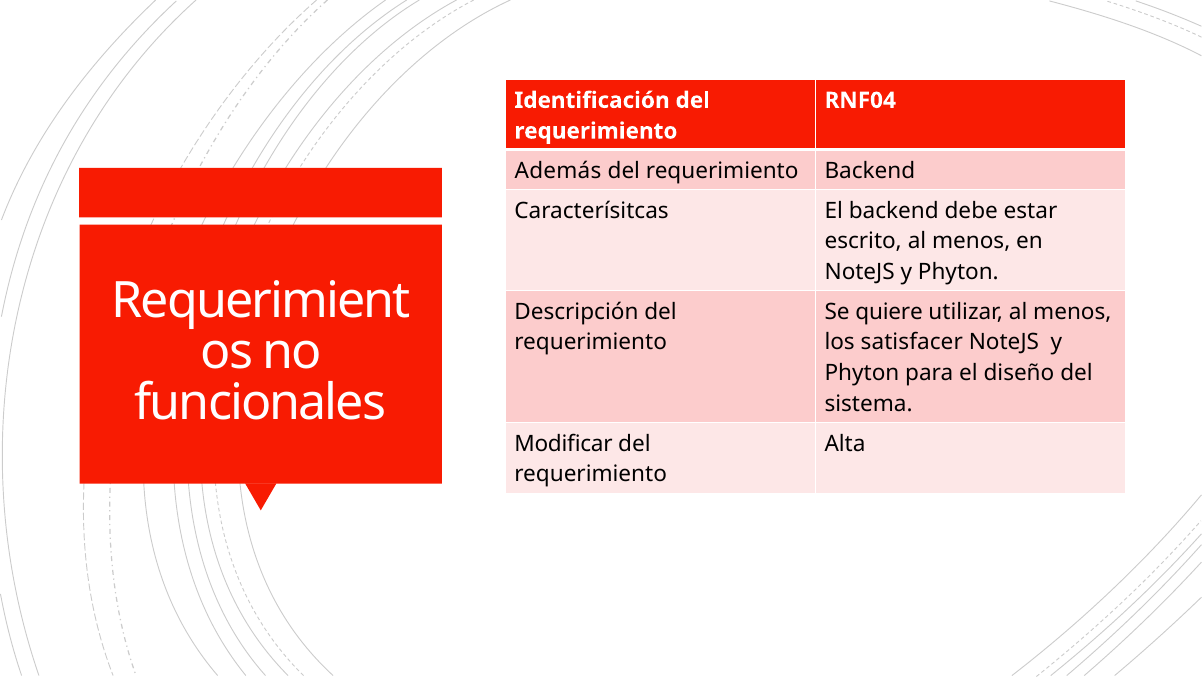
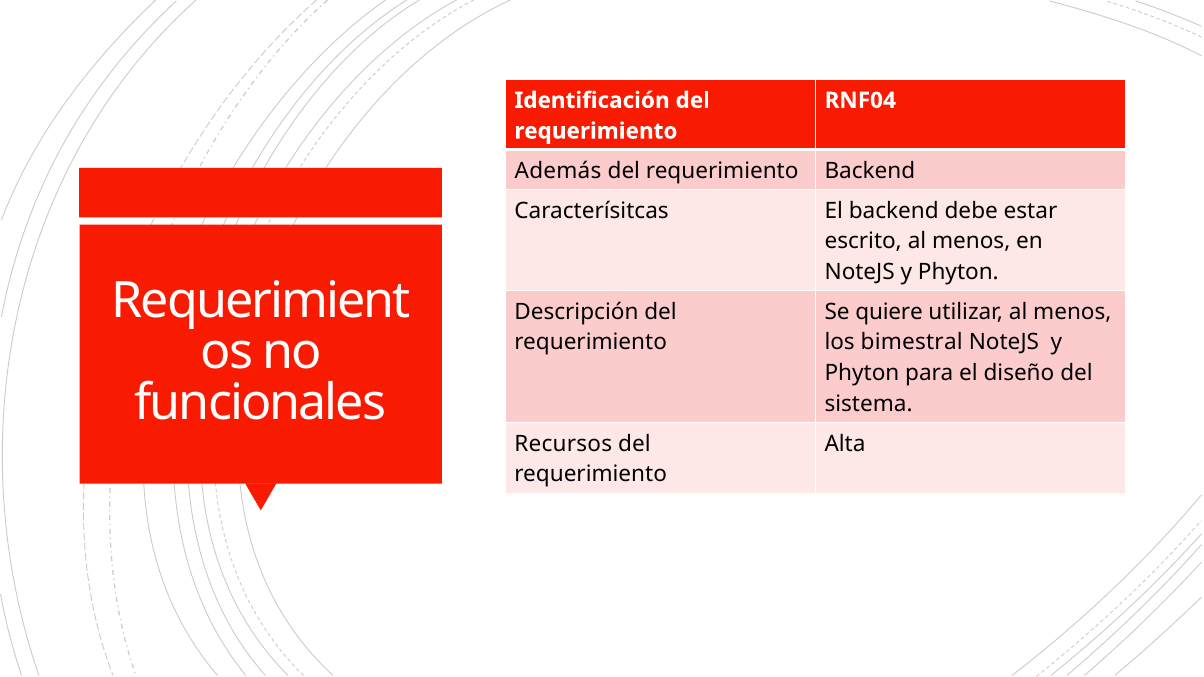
satisfacer: satisfacer -> bimestral (912, 343)
Modificar: Modificar -> Recursos (563, 444)
